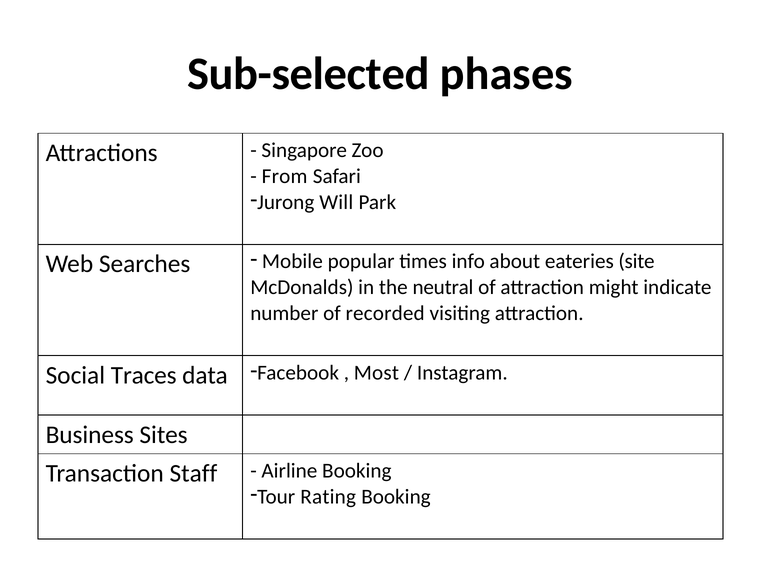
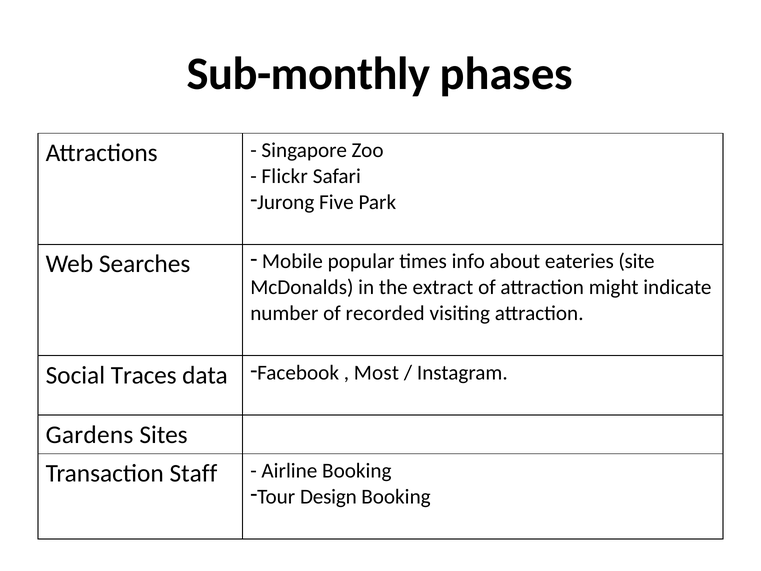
Sub-selected: Sub-selected -> Sub-monthly (309, 74)
From: From -> Flickr (285, 176)
Will: Will -> Five (336, 202)
neutral: neutral -> extract (443, 287)
Business: Business -> Gardens (90, 434)
Rating: Rating -> Design (328, 496)
